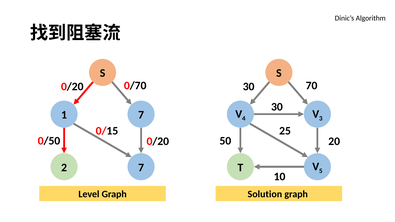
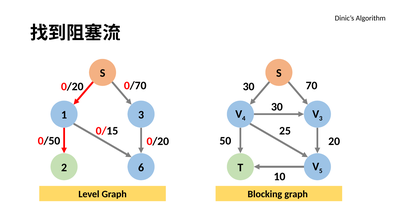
1 7: 7 -> 3 (141, 115)
2 7: 7 -> 6 (141, 168)
Solution: Solution -> Blocking (265, 194)
